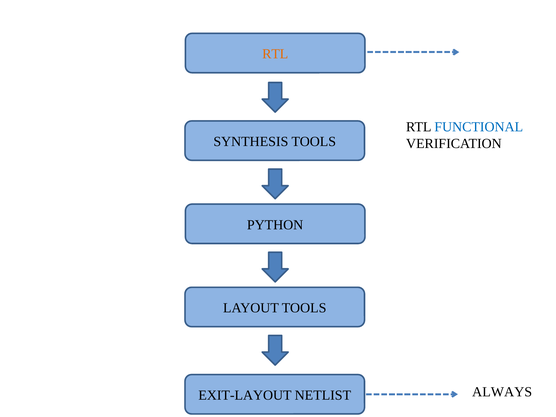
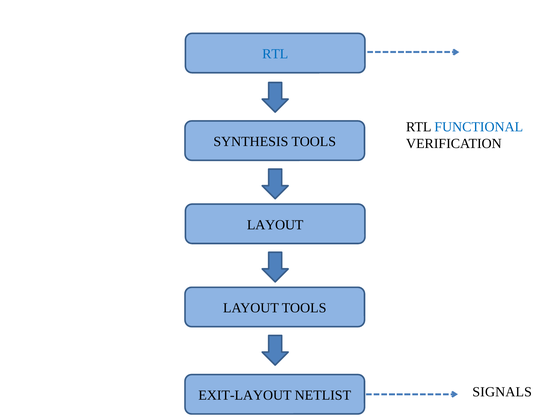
RTL colour: orange -> blue (275, 54)
PYTHON: PYTHON -> LAYOUT (275, 225)
ALWAYS: ALWAYS -> SIGNALS (502, 392)
